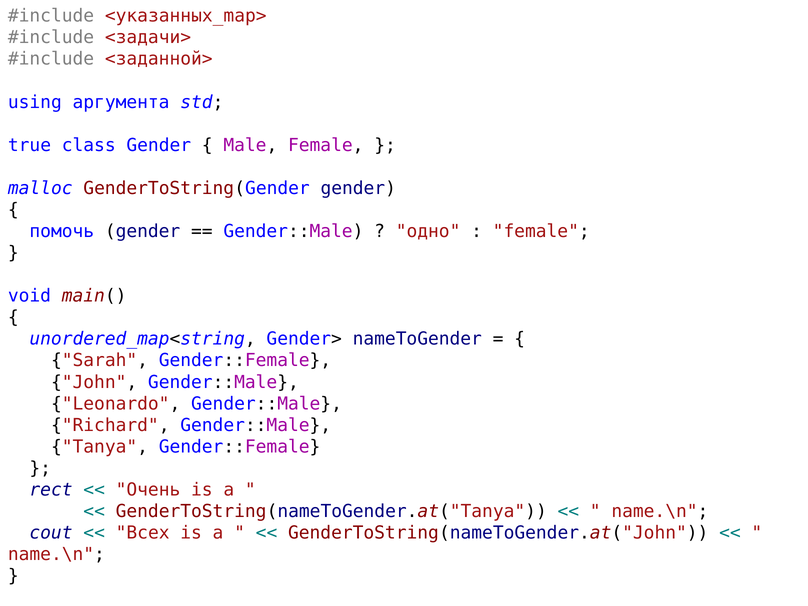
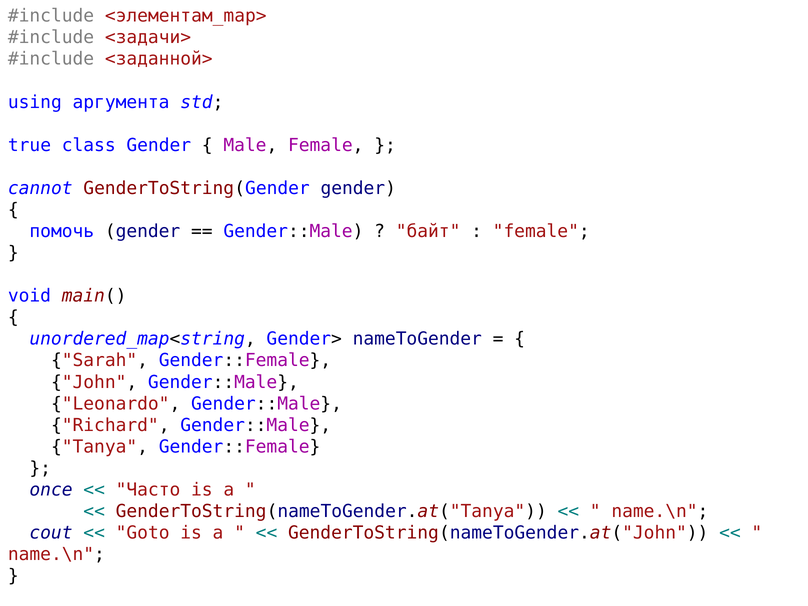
<указанных_map>: <указанных_map> -> <элементам_map> (186, 16)
malloc: malloc -> cannot (40, 188)
одно: одно -> байт (428, 231)
rect: rect -> once (51, 490)
Очень: Очень -> Часто (148, 490)
Всех: Всех -> Goto (143, 533)
